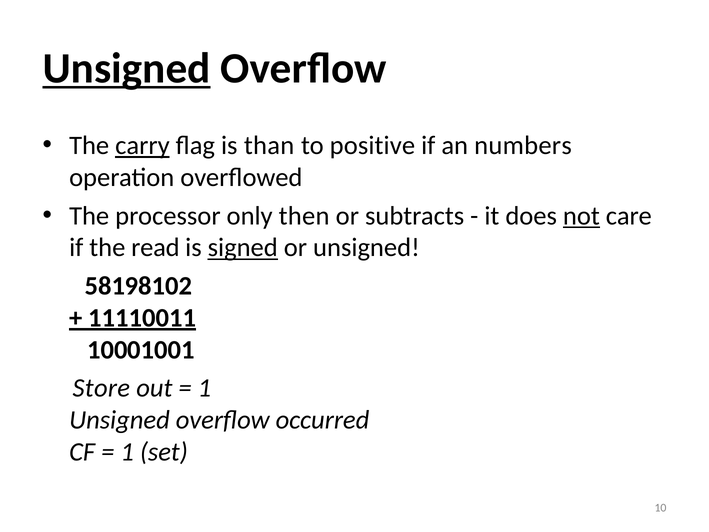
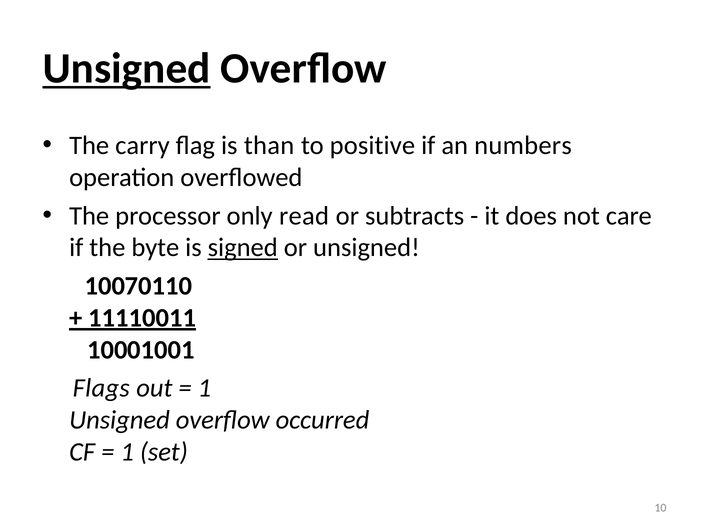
carry underline: present -> none (142, 145)
then: then -> read (304, 216)
not underline: present -> none (581, 216)
read: read -> byte (155, 248)
58198102: 58198102 -> 10070110 (138, 286)
Store: Store -> Flags (101, 388)
